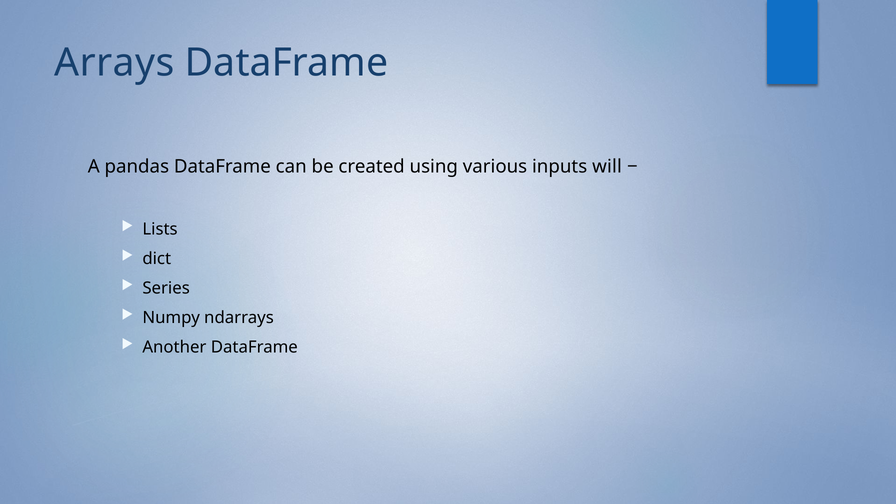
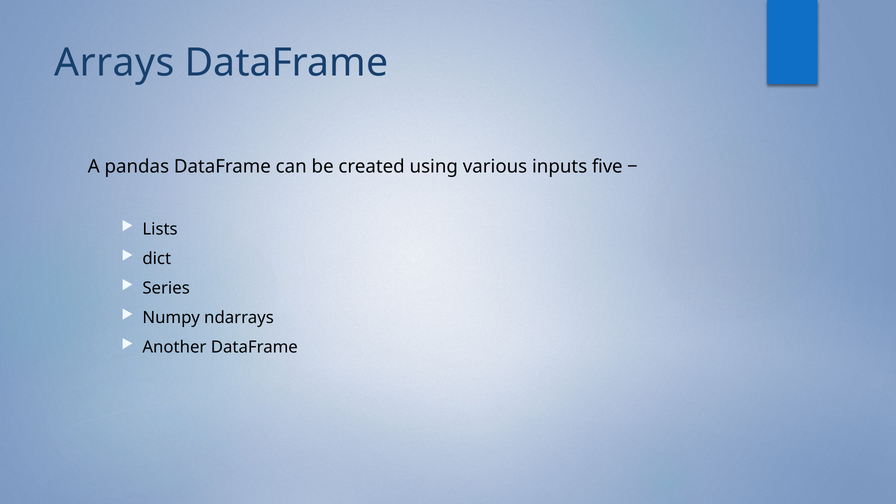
will: will -> five (607, 167)
